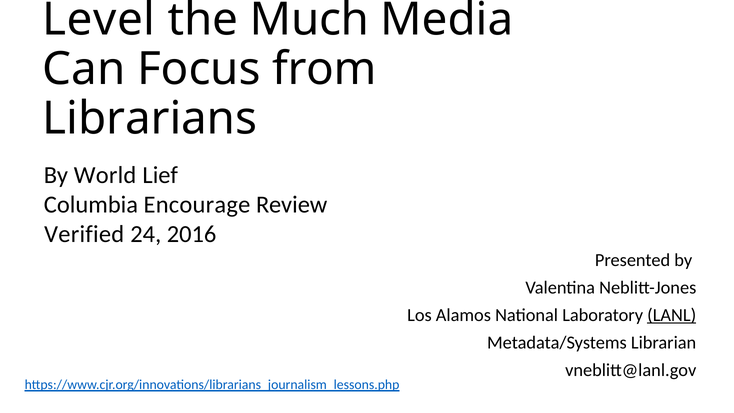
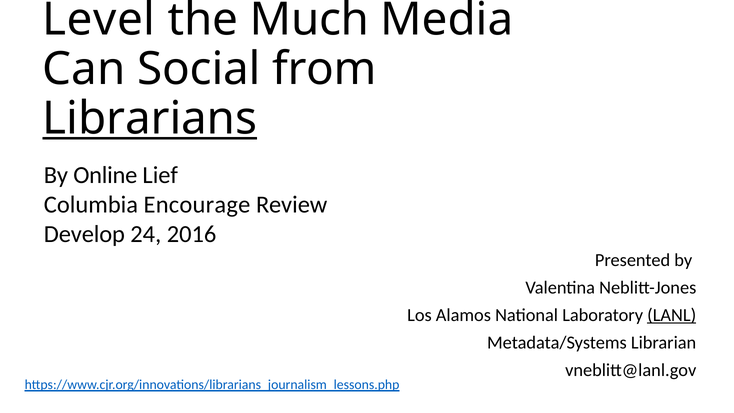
Focus: Focus -> Social (199, 69)
Librarians underline: none -> present (150, 118)
World: World -> Online (105, 175)
Verified: Verified -> Develop (84, 234)
